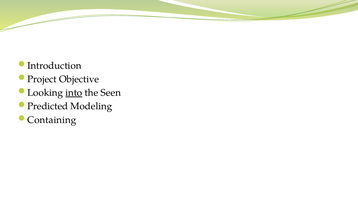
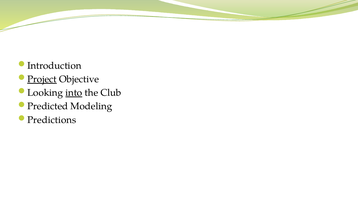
Project underline: none -> present (42, 79)
Seen: Seen -> Club (111, 93)
Containing: Containing -> Predictions (52, 120)
